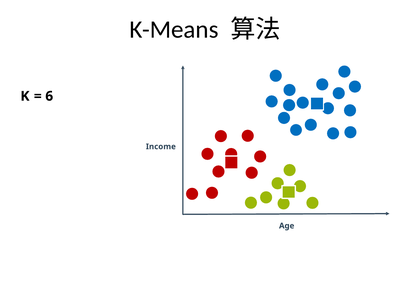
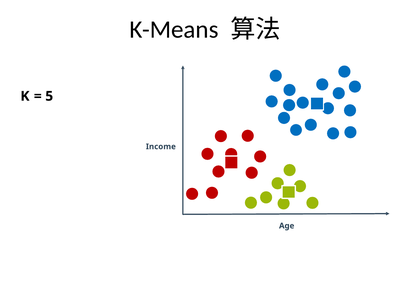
6: 6 -> 5 (49, 96)
